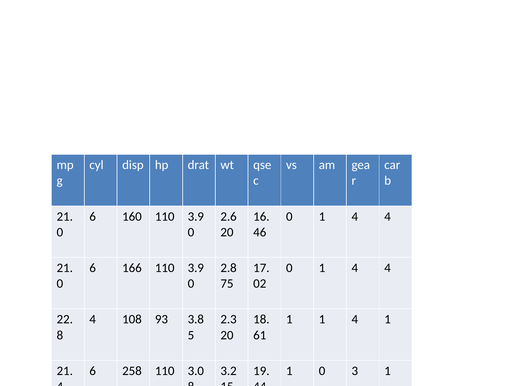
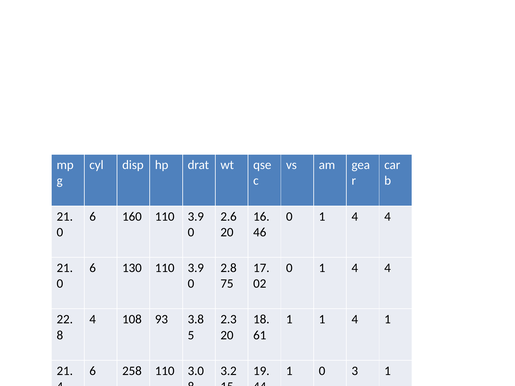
166: 166 -> 130 (132, 268)
